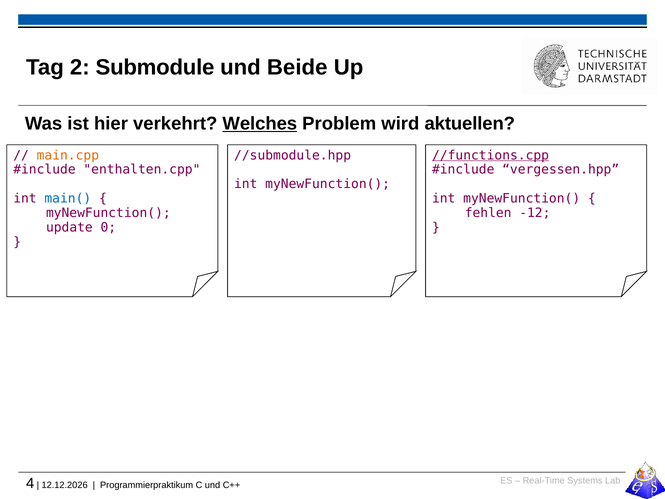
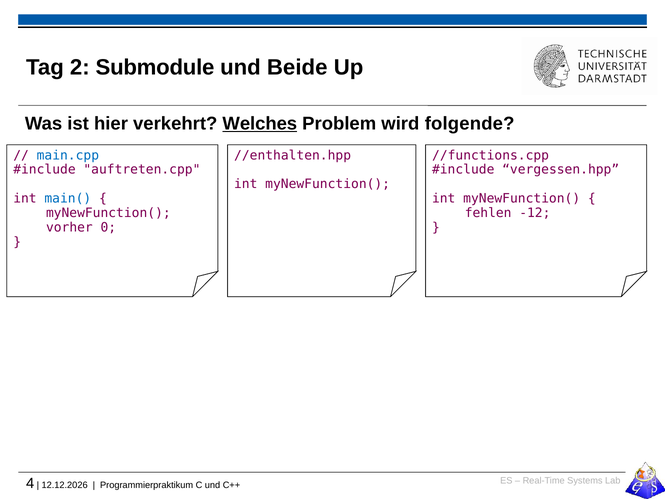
aktuellen: aktuellen -> folgende (470, 124)
main.cpp colour: orange -> blue (68, 155)
//submodule.hpp: //submodule.hpp -> //enthalten.hpp (293, 155)
//functions.cpp underline: present -> none (491, 155)
enthalten.cpp: enthalten.cpp -> auftreten.cpp (142, 170)
update: update -> vorher (69, 227)
